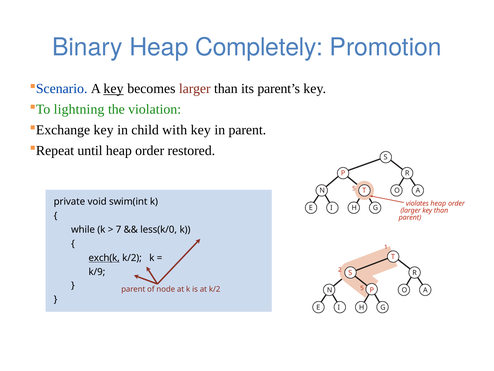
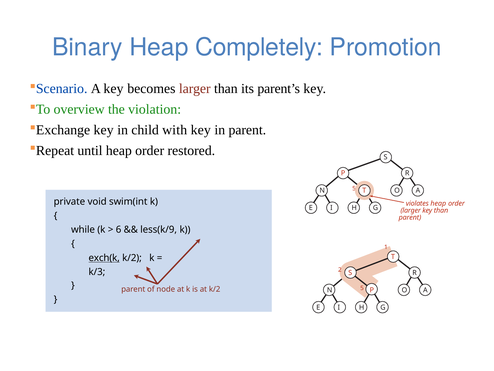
key underline: present -> none (113, 89)
lightning: lightning -> overview (79, 109)
7: 7 -> 6 (119, 229)
less(k/0: less(k/0 -> less(k/9 (159, 229)
k/9: k/9 -> k/3 (97, 272)
